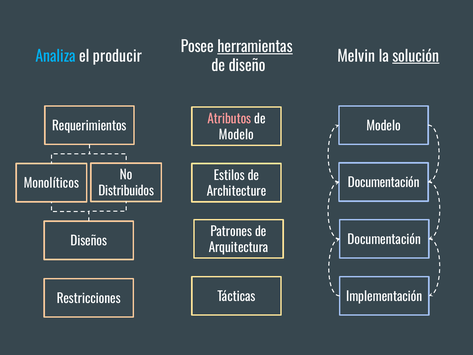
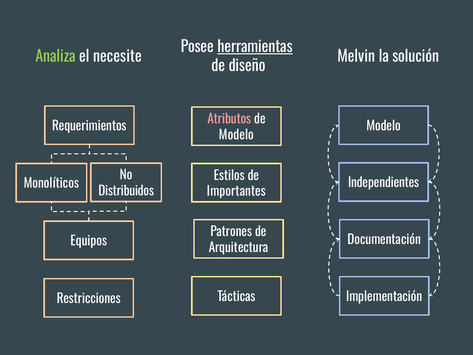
Analiza colour: light blue -> light green (55, 56)
producir: producir -> necesite (117, 56)
solución underline: present -> none (416, 56)
Documentación: Documentación -> Independientes (384, 183)
Architecture: Architecture -> Importantes (236, 191)
Diseños: Diseños -> Equipos (89, 241)
